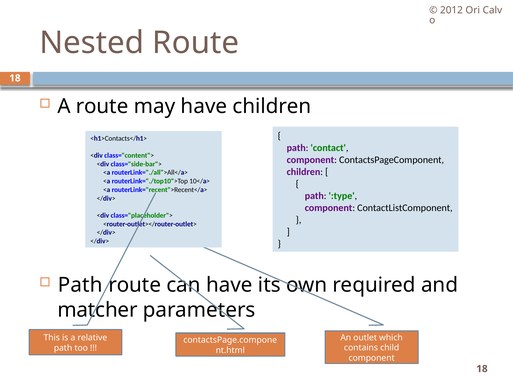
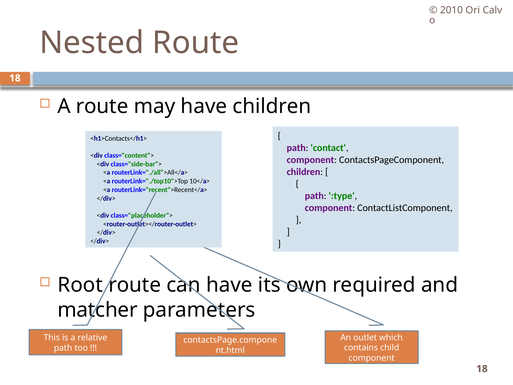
2012: 2012 -> 2010 (451, 10)
Path: Path -> Root (80, 285)
